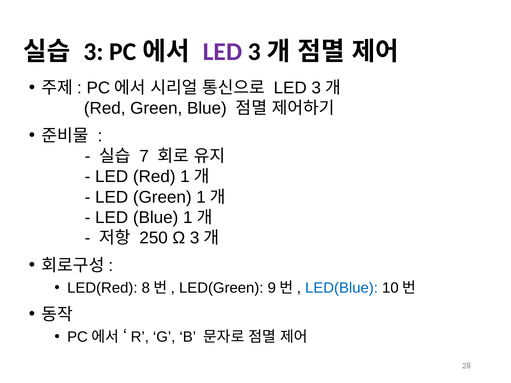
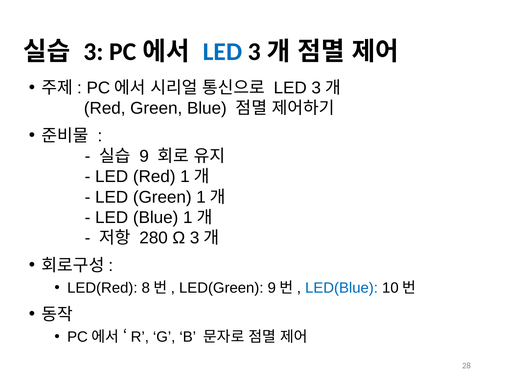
LED colour: purple -> blue (222, 52)
7: 7 -> 9 (144, 156)
250: 250 -> 280 (154, 238)
